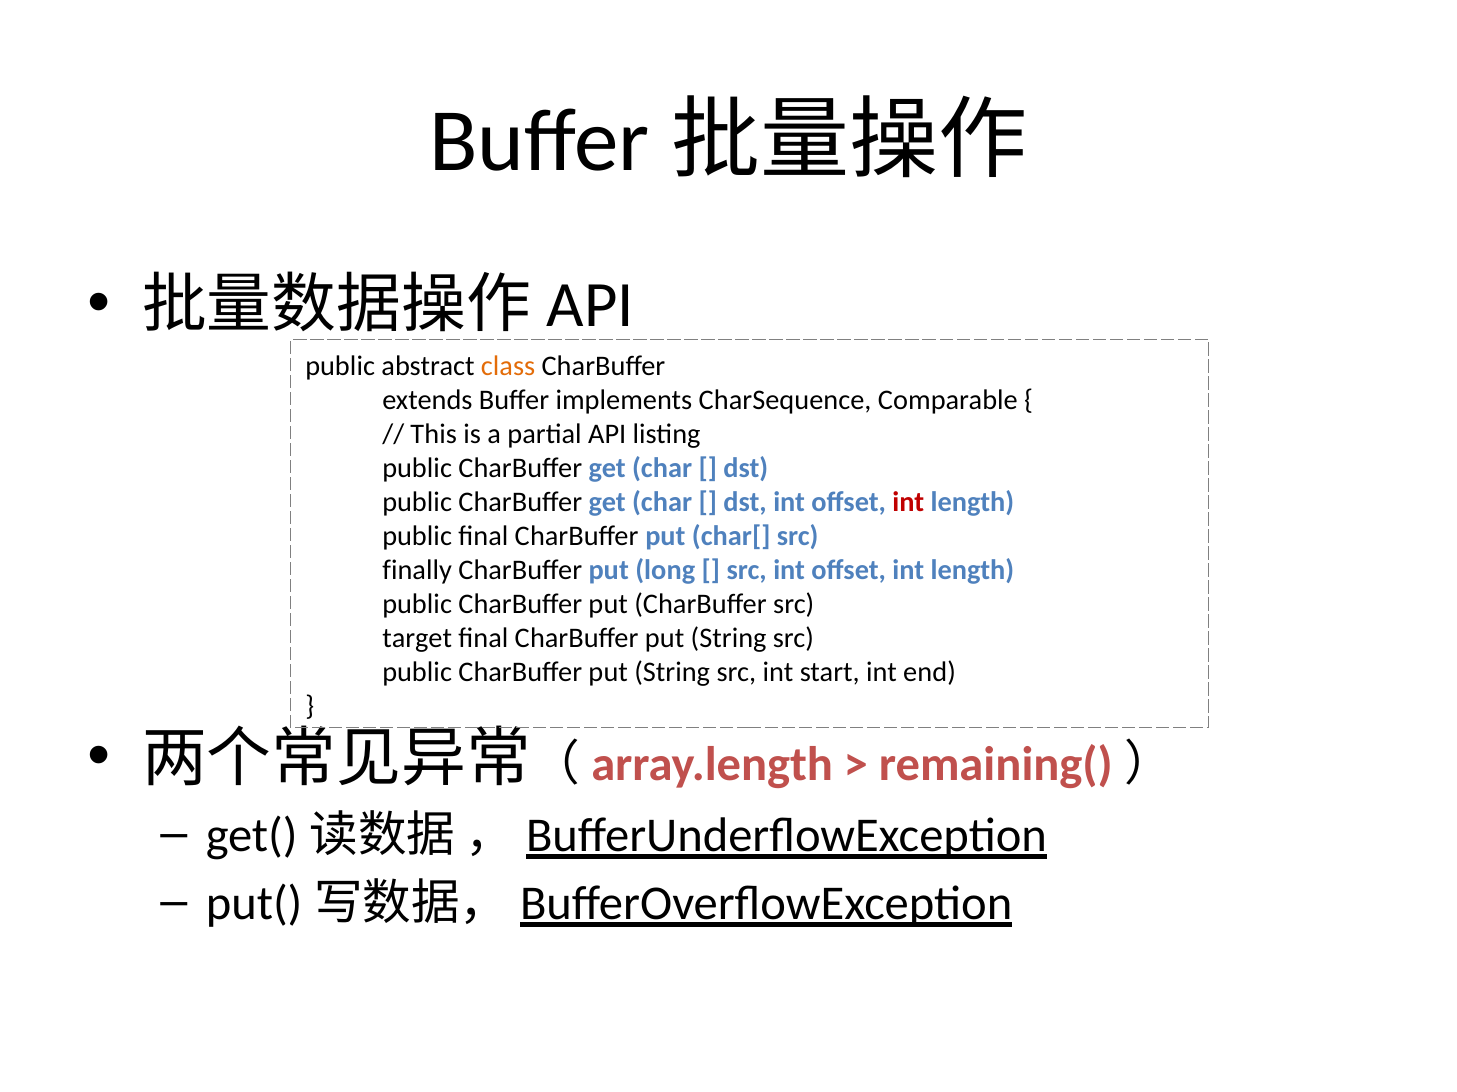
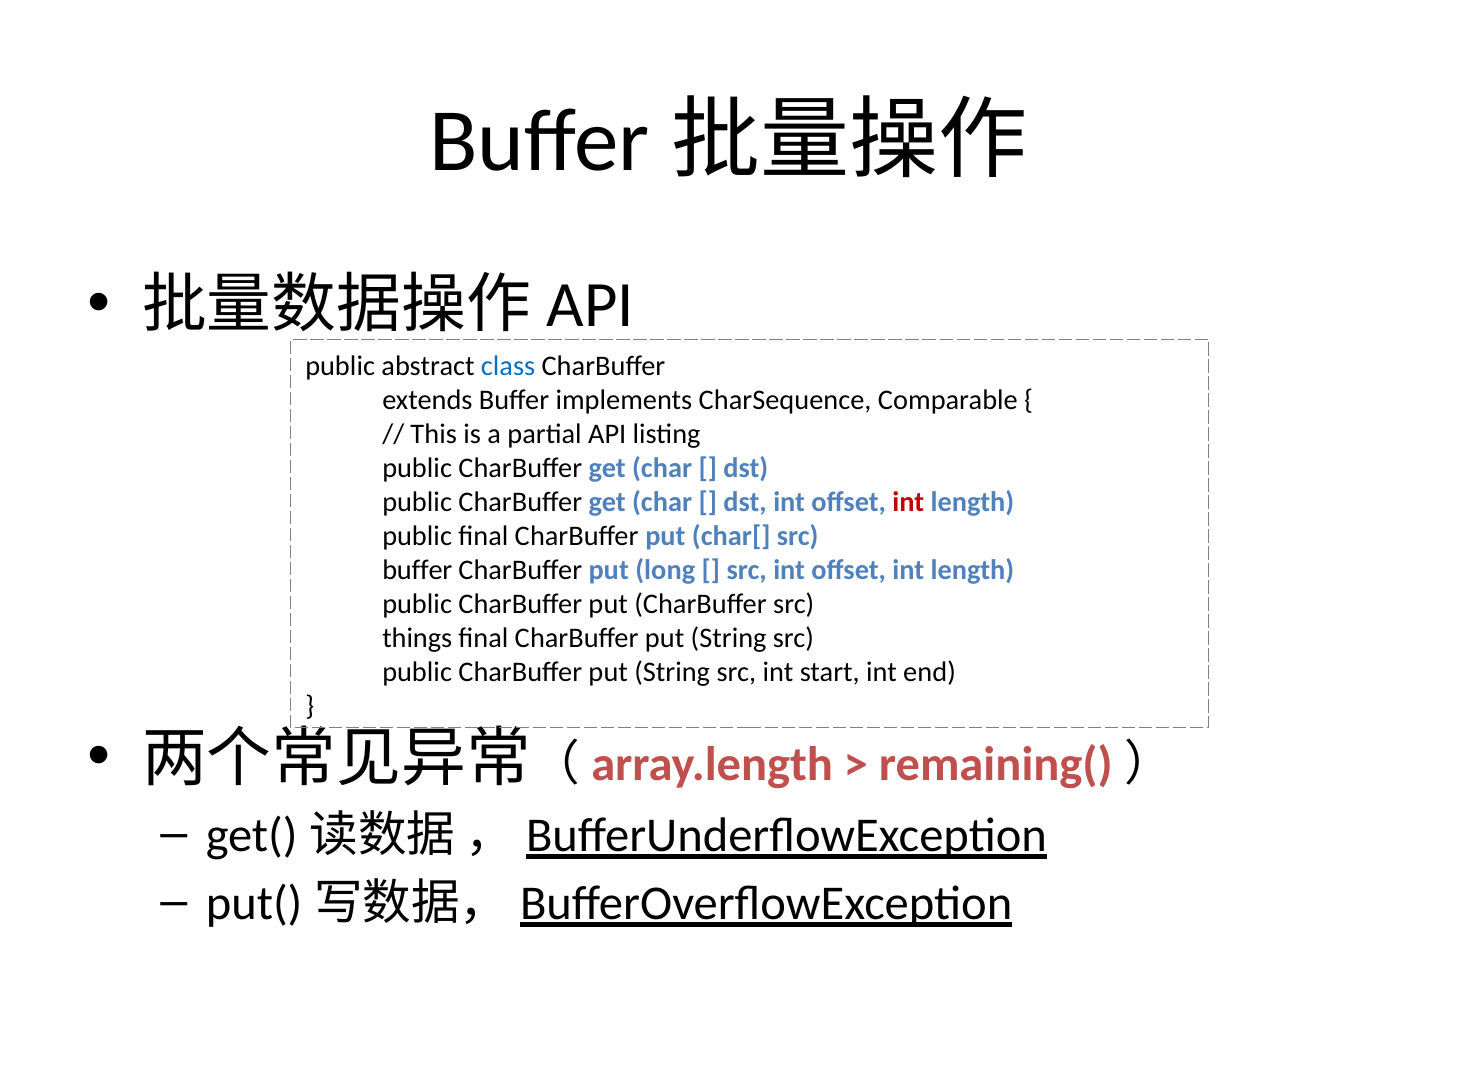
class colour: orange -> blue (508, 366)
finally: finally -> buffer (417, 570)
target: target -> things (417, 638)
